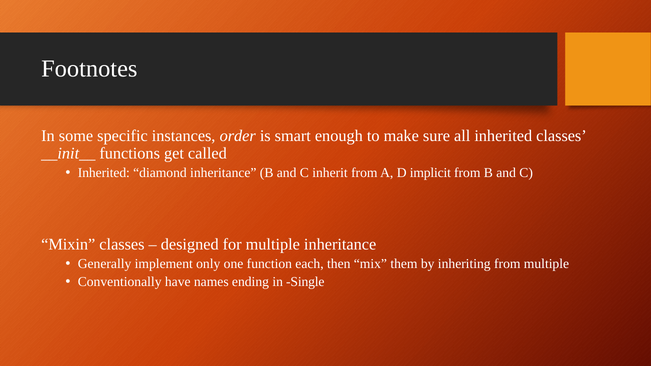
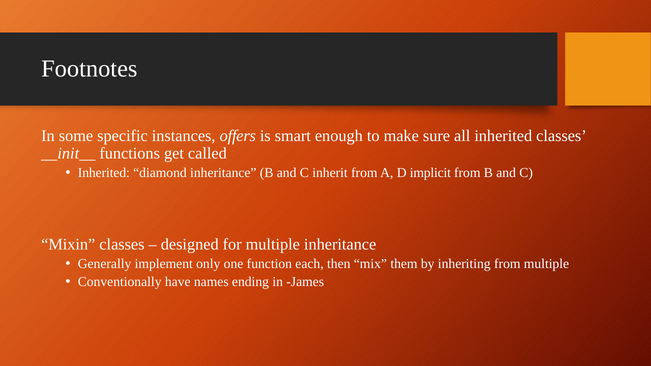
order: order -> offers (238, 136)
Single: Single -> James (305, 282)
